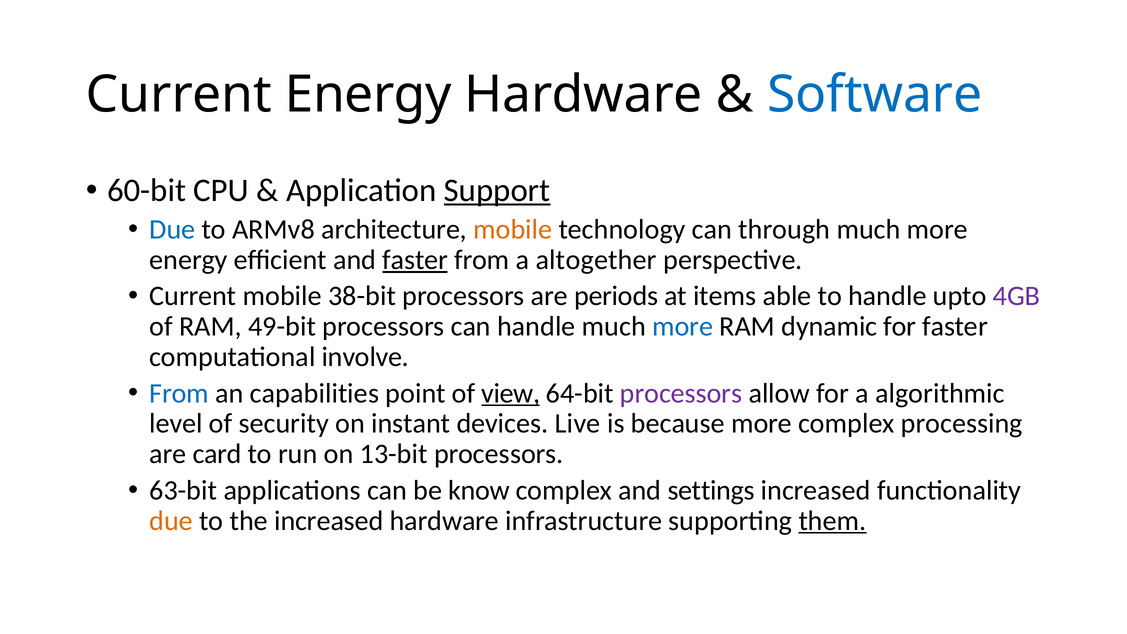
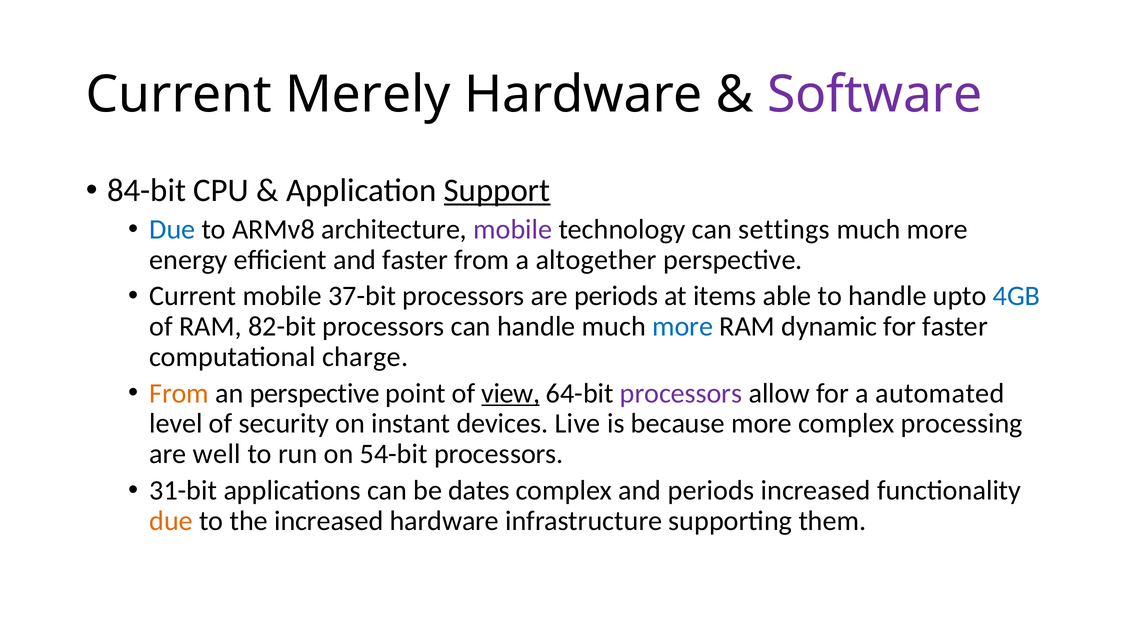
Current Energy: Energy -> Merely (368, 95)
Software colour: blue -> purple (875, 95)
60-bit: 60-bit -> 84-bit (147, 191)
mobile colour: orange -> purple (513, 229)
through: through -> settings (784, 229)
faster underline: present -> none (415, 260)
38-bit: 38-bit -> 37-bit (362, 296)
4GB colour: purple -> blue (1016, 296)
49-bit: 49-bit -> 82-bit (282, 326)
involve: involve -> charge (365, 357)
From colour: blue -> orange (179, 393)
an capabilities: capabilities -> perspective (315, 393)
algorithmic: algorithmic -> automated (940, 393)
card: card -> well (217, 454)
13-bit: 13-bit -> 54-bit (394, 454)
63-bit: 63-bit -> 31-bit (183, 490)
know: know -> dates (479, 490)
and settings: settings -> periods (711, 490)
them underline: present -> none (833, 521)
